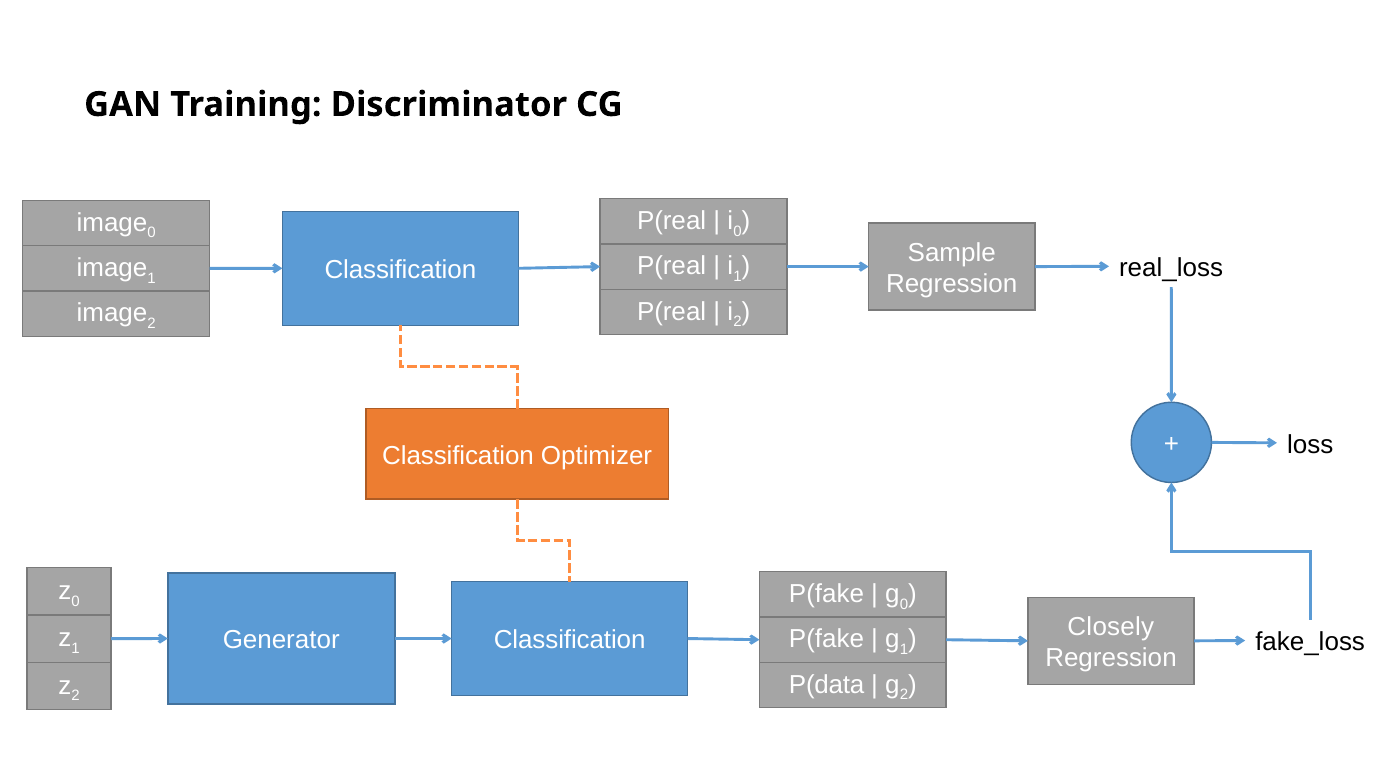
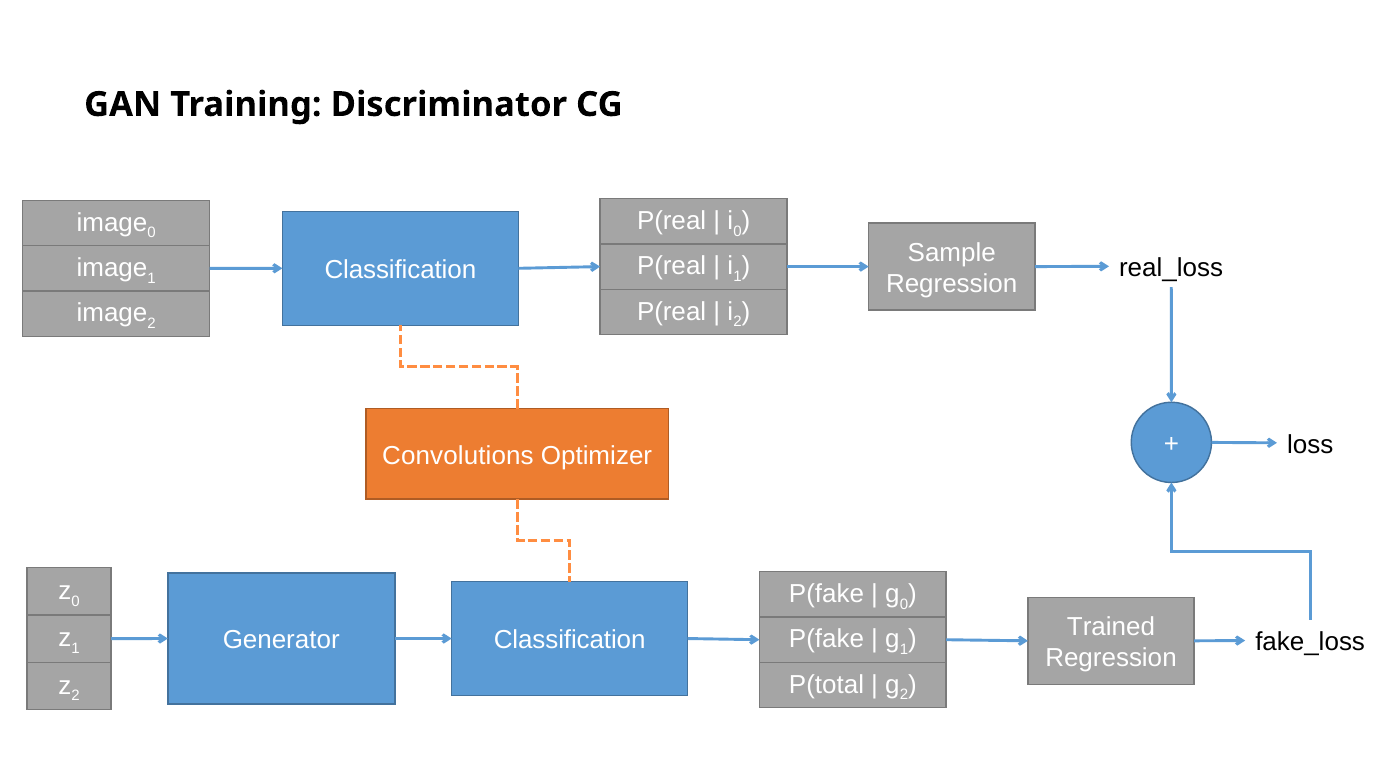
Classification: Classification -> Convolutions (458, 456)
Closely: Closely -> Trained (1111, 627)
P(data: P(data -> P(total (827, 685)
